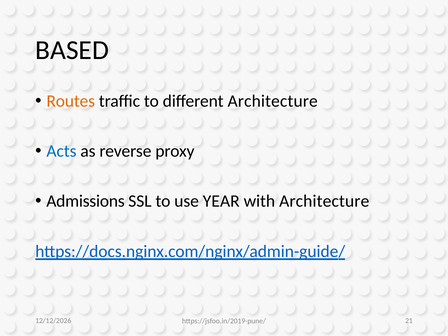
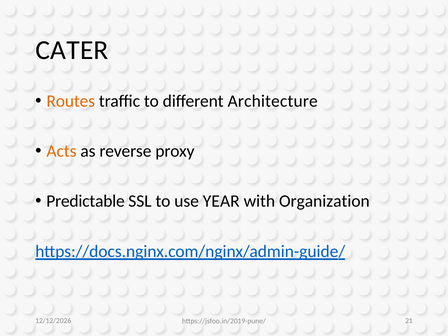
BASED: BASED -> CATER (72, 50)
Acts colour: blue -> orange (61, 151)
Admissions: Admissions -> Predictable (85, 201)
with Architecture: Architecture -> Organization (324, 201)
